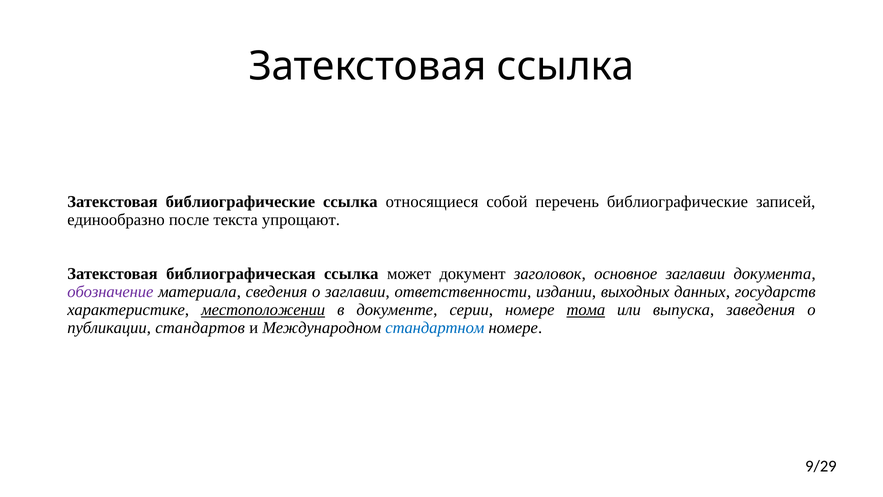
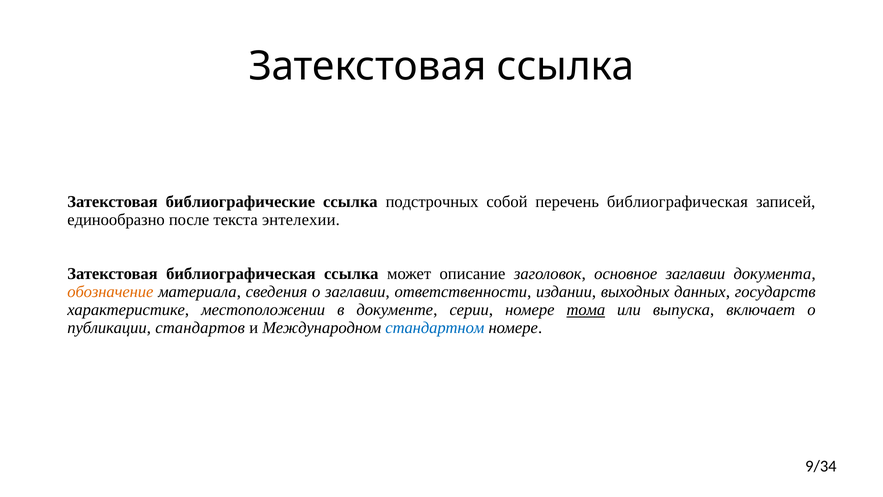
относящиеся: относящиеся -> подстрочных (432, 202)
перечень библиографические: библиографические -> библиографическая (677, 202)
упрощают: упрощают -> энтелехии (301, 220)
документ: документ -> описание (472, 274)
обозначение colour: purple -> orange (110, 292)
местоположении underline: present -> none (263, 309)
заведения: заведения -> включает (761, 309)
9/29: 9/29 -> 9/34 (821, 466)
